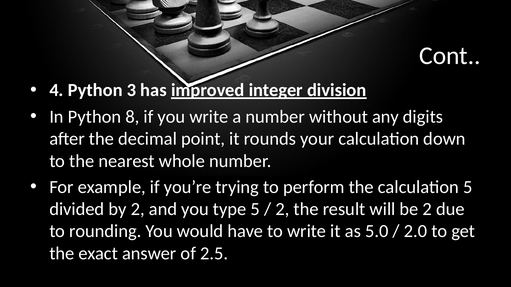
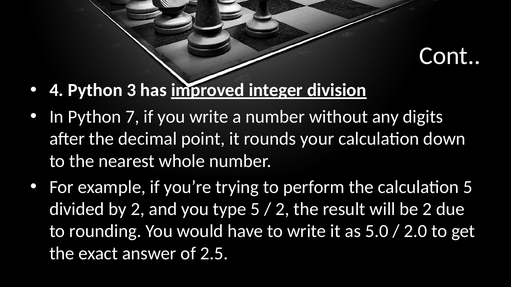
8: 8 -> 7 (132, 117)
